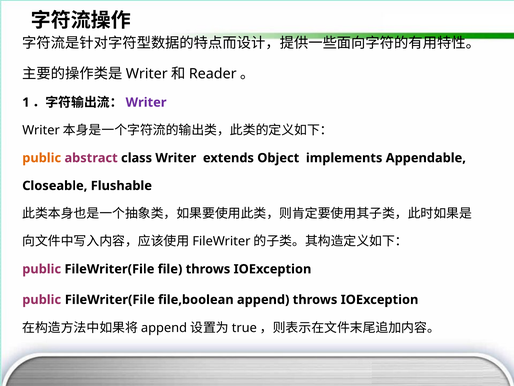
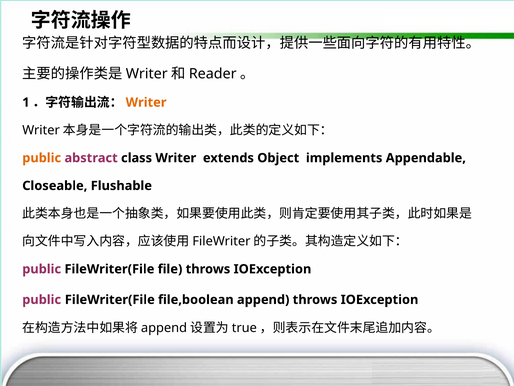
Writer colour: purple -> orange (146, 102)
